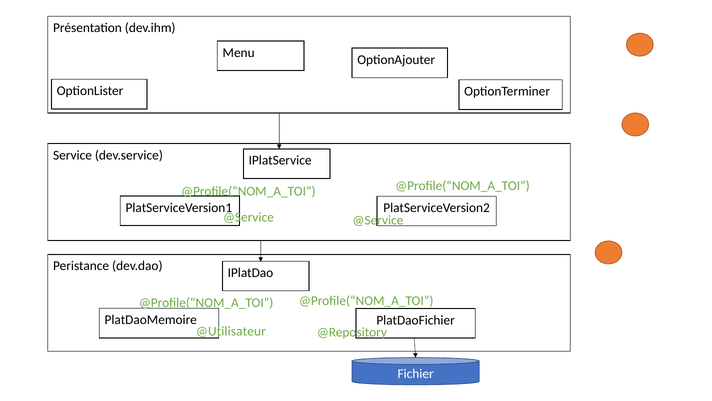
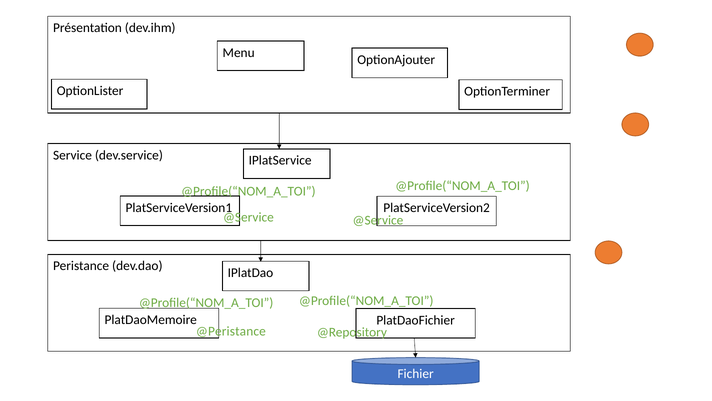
@Utilisateur: @Utilisateur -> @Peristance (231, 331)
